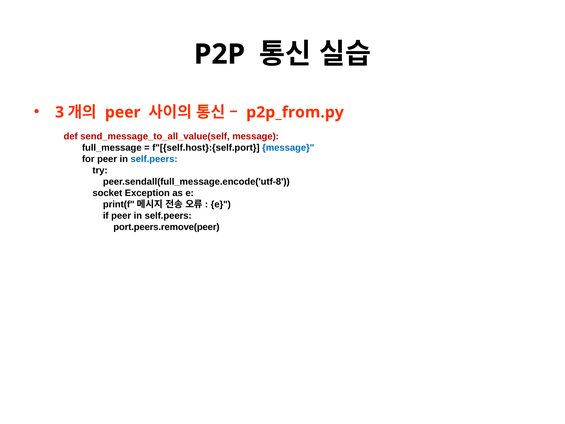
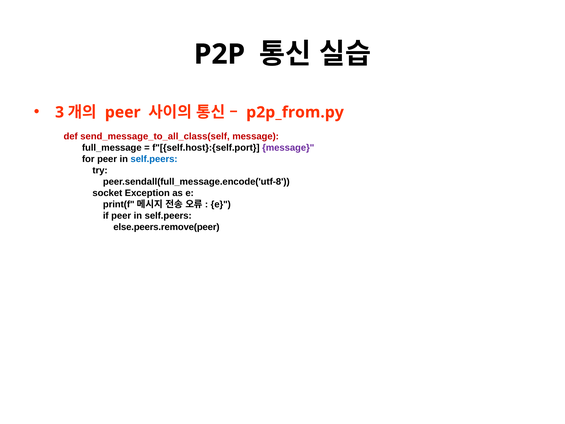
send_message_to_all_value(self: send_message_to_all_value(self -> send_message_to_all_class(self (155, 136)
message colour: blue -> purple (288, 148)
port.peers.remove(peer: port.peers.remove(peer -> else.peers.remove(peer (166, 227)
